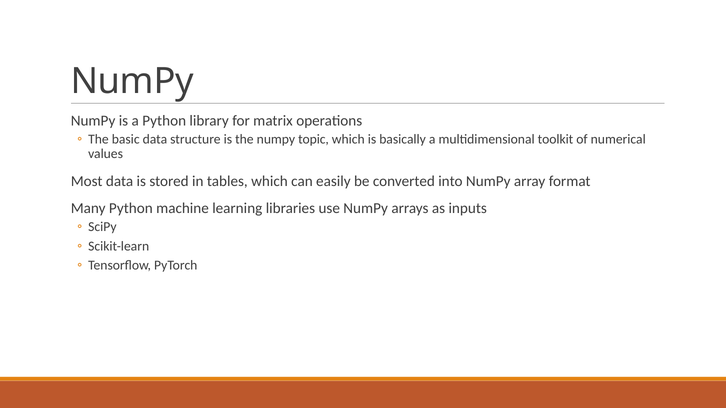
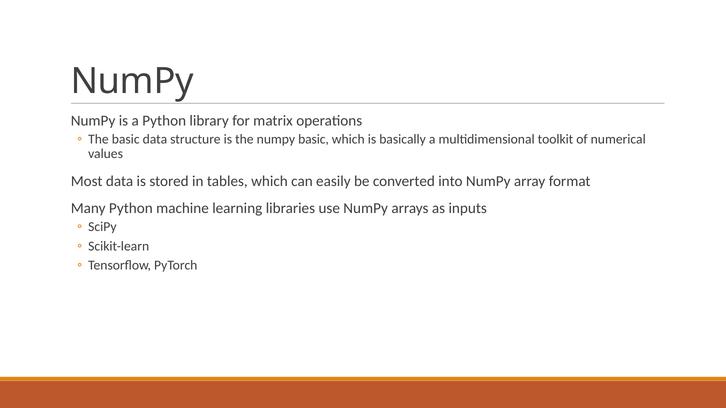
numpy topic: topic -> basic (314, 139)
